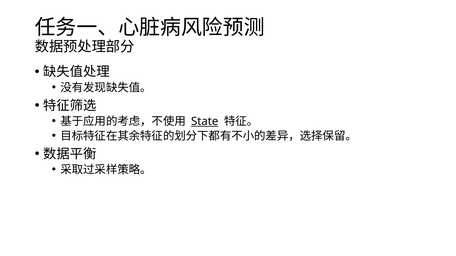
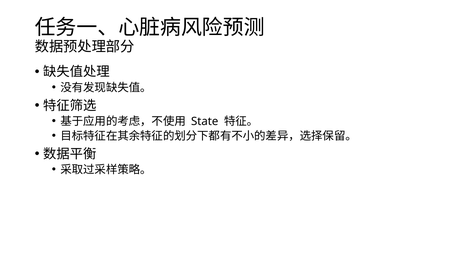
State underline: present -> none (205, 122)
